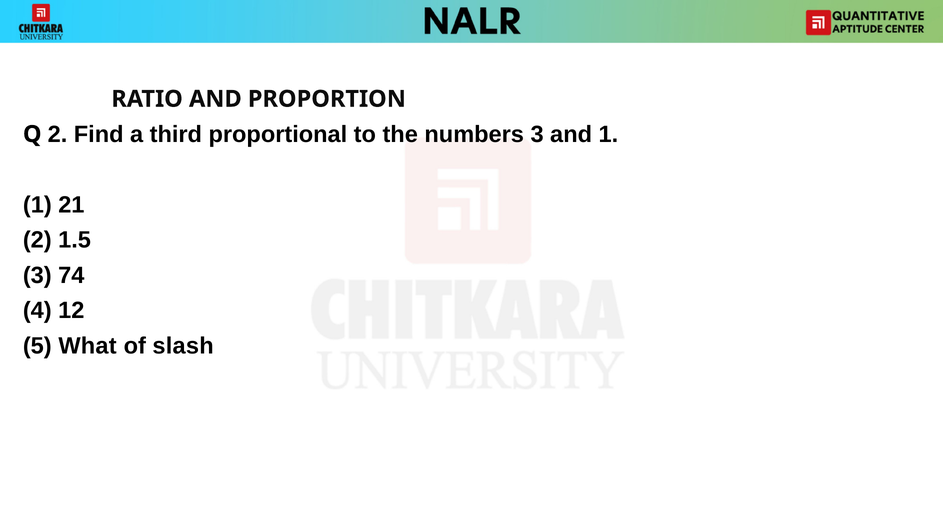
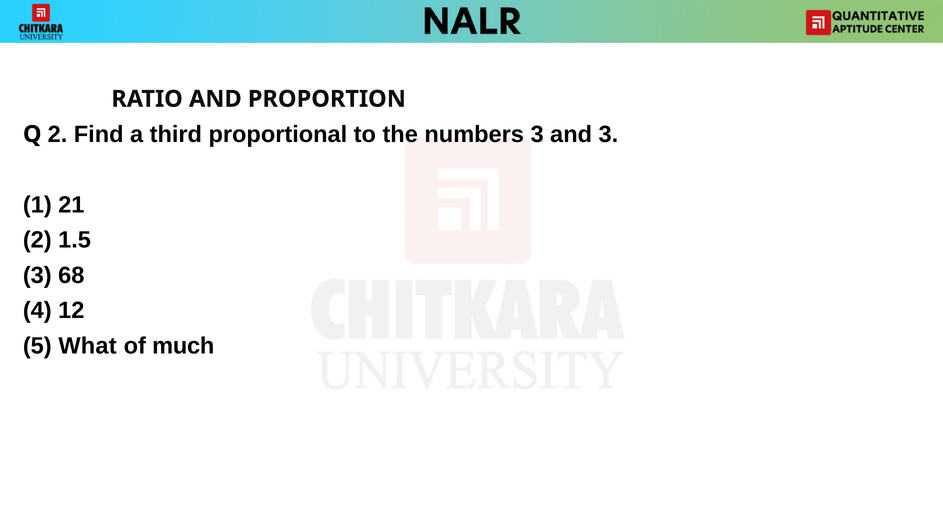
and 1: 1 -> 3 (608, 134)
74: 74 -> 68 (71, 275)
slash: slash -> much (183, 346)
